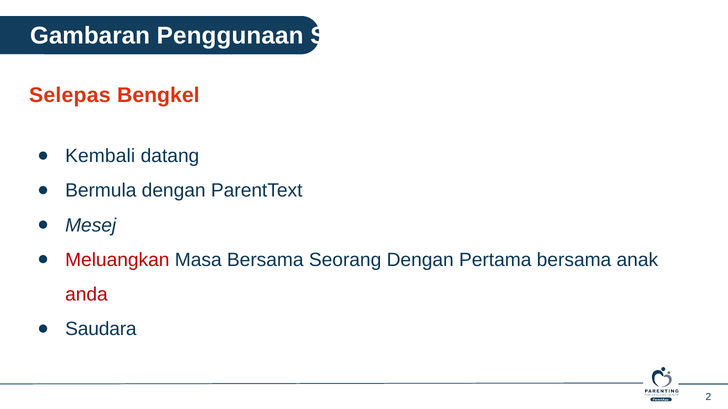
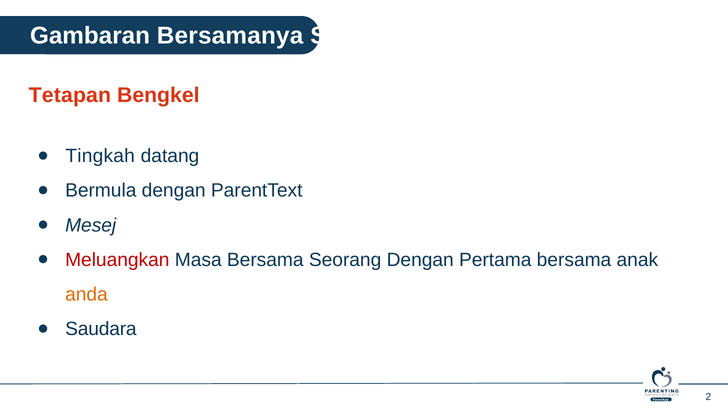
Penggunaan: Penggunaan -> Bersamanya (230, 36)
Selepas: Selepas -> Tetapan (70, 95)
Kembali: Kembali -> Tingkah (100, 156)
anda colour: red -> orange (86, 295)
